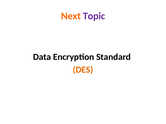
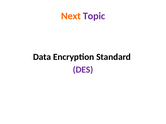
DES colour: orange -> purple (83, 70)
